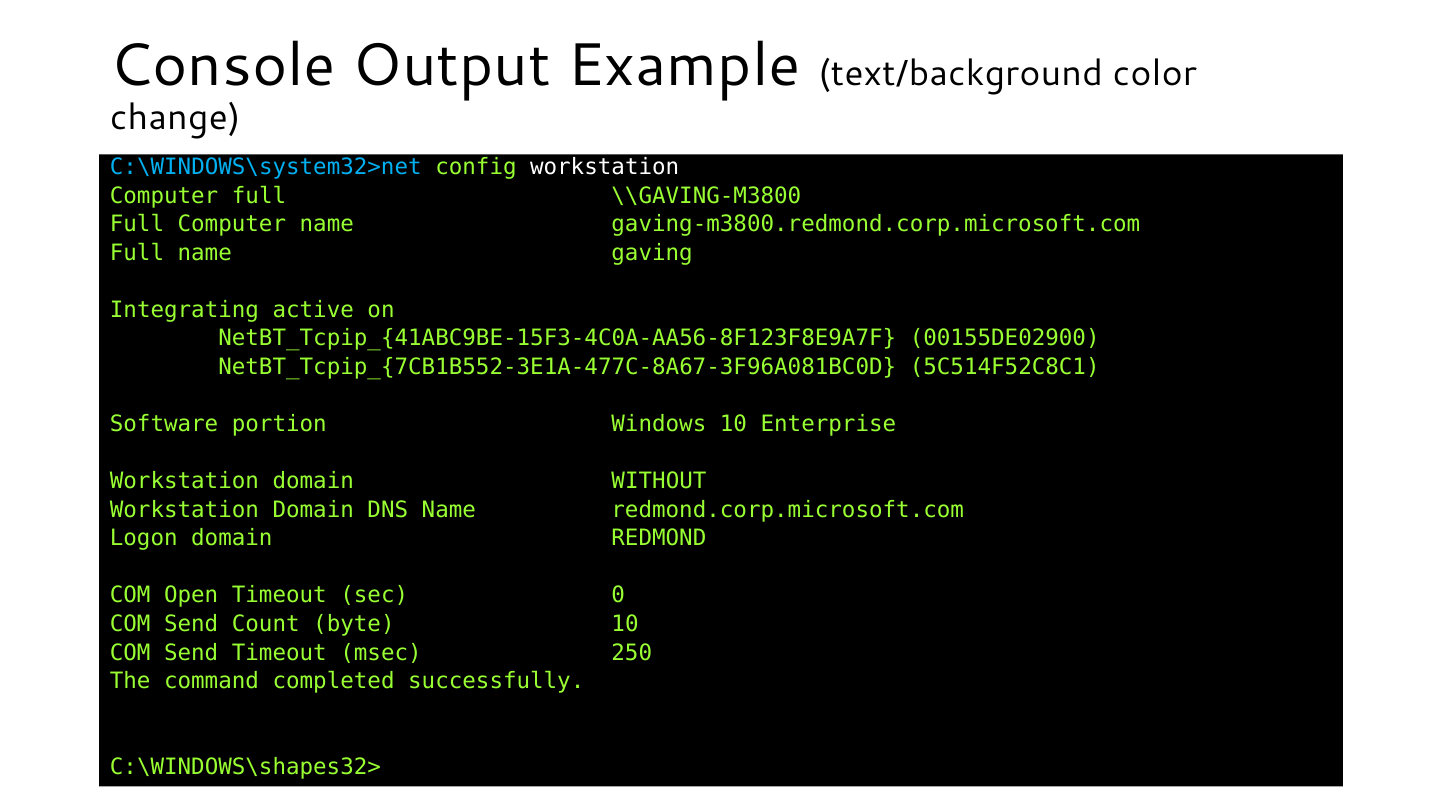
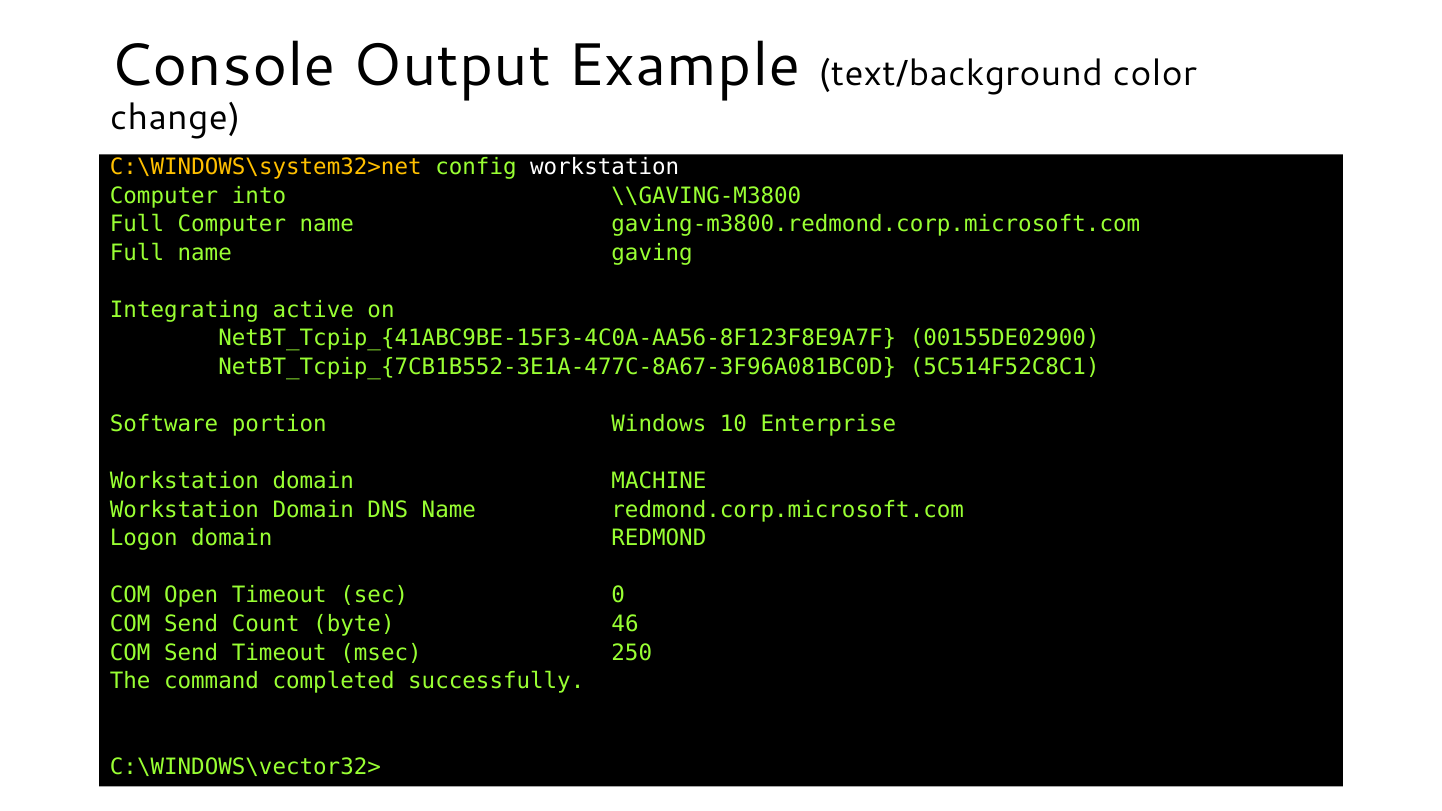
C:\WINDOWS\system32>net colour: light blue -> yellow (266, 167)
Computer full: full -> into (259, 196)
WITHOUT: WITHOUT -> MACHINE (659, 481)
byte 10: 10 -> 46 (625, 624)
C:\WINDOWS\shapes32>: C:\WINDOWS\shapes32> -> C:\WINDOWS\vector32> (245, 767)
